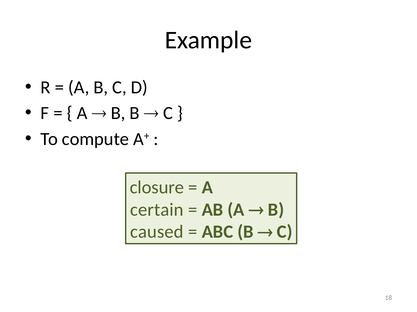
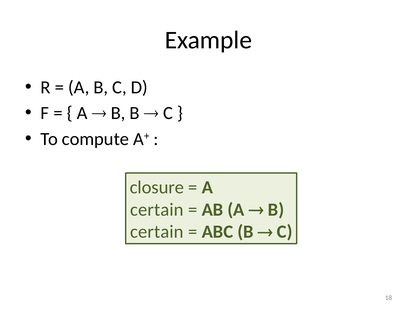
caused: caused -> certain (157, 232)
